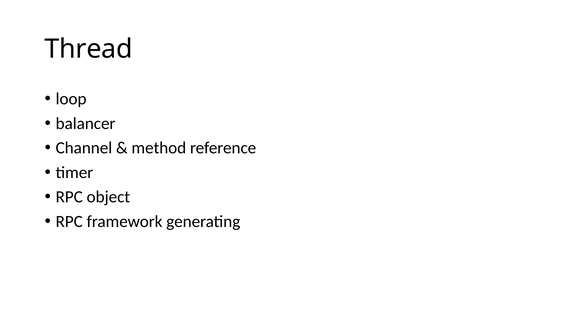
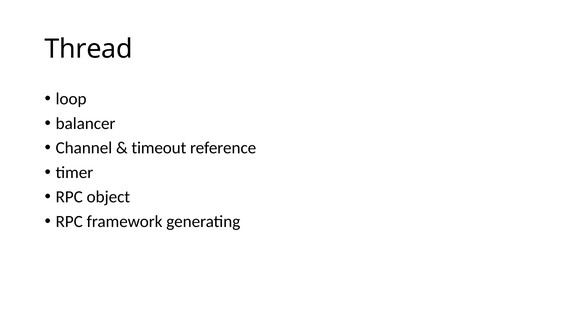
method: method -> timeout (159, 148)
